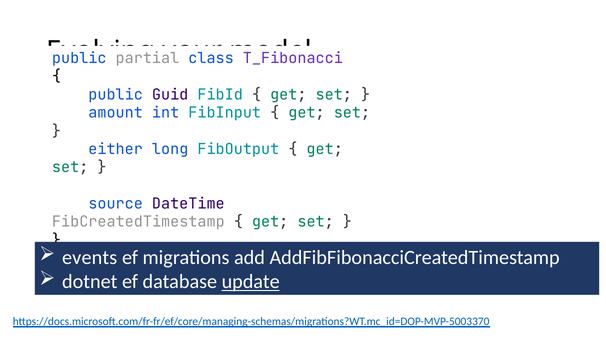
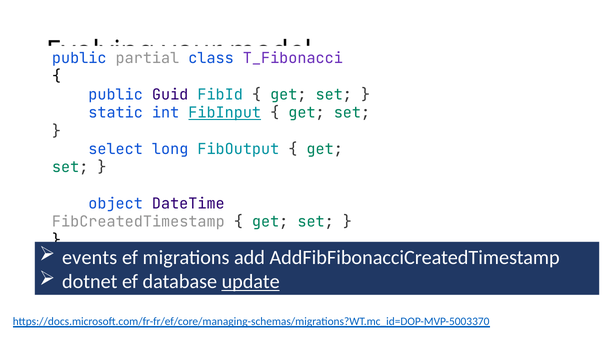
amount: amount -> static (116, 113)
FibInput underline: none -> present (225, 113)
either: either -> select (116, 149)
source: source -> object (116, 204)
